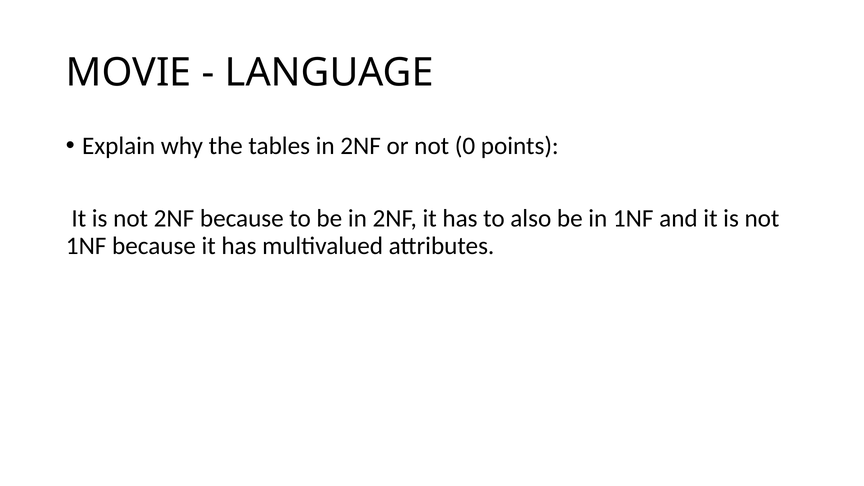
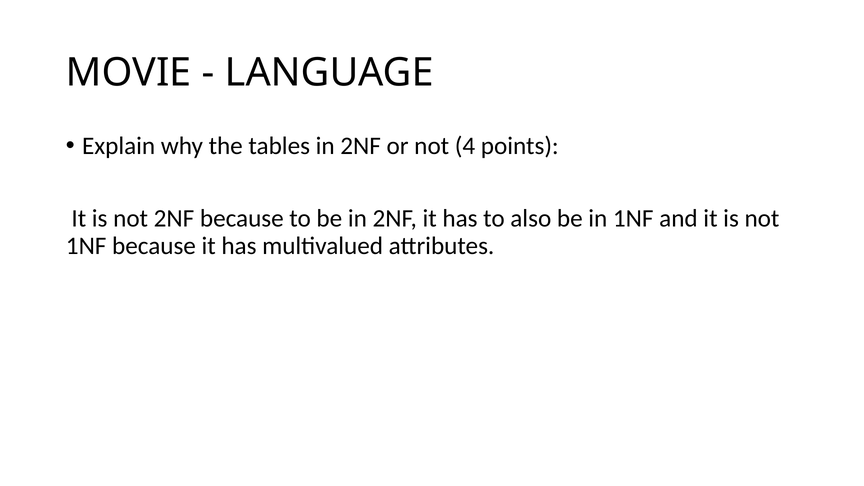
0: 0 -> 4 (465, 146)
